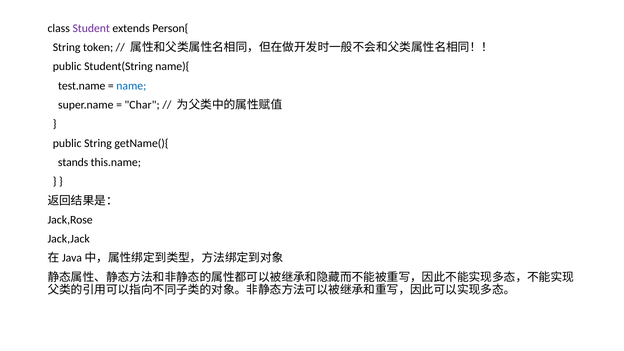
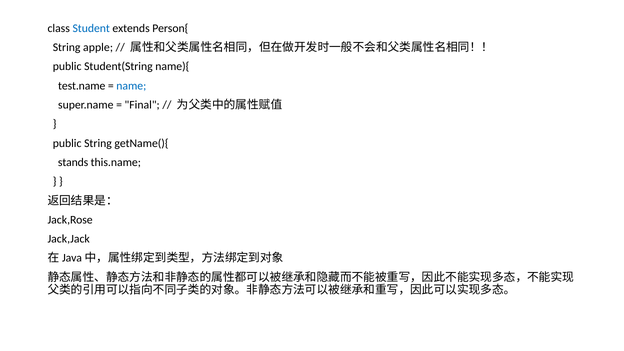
Student colour: purple -> blue (91, 28)
token: token -> apple (98, 47)
Char: Char -> Final (142, 105)
